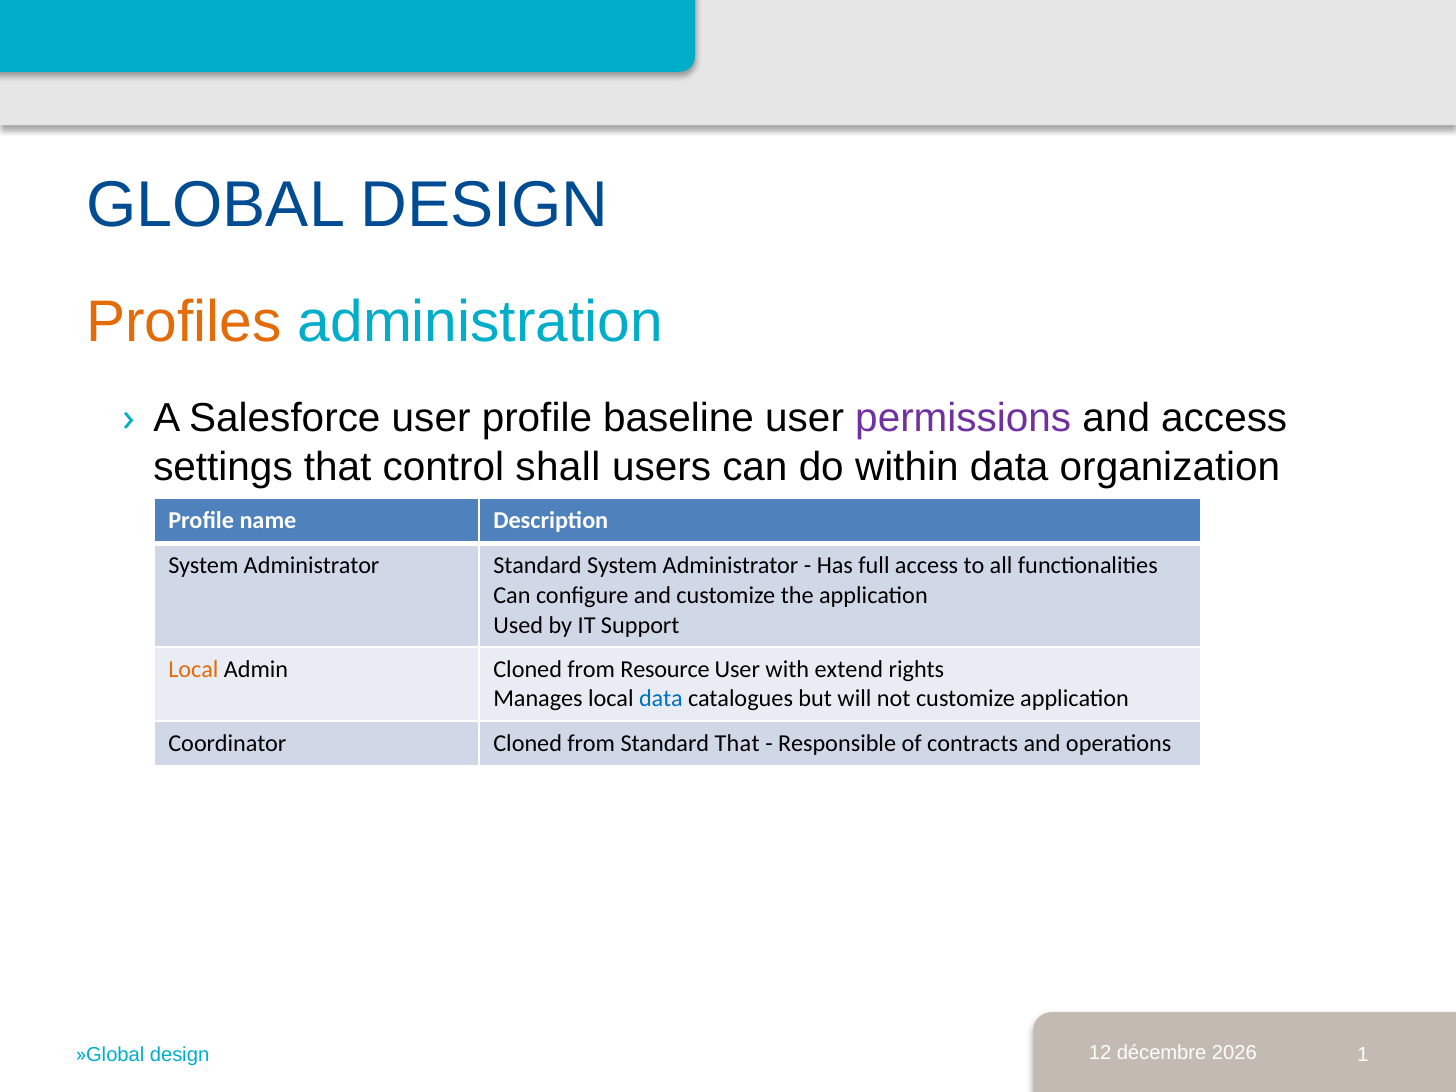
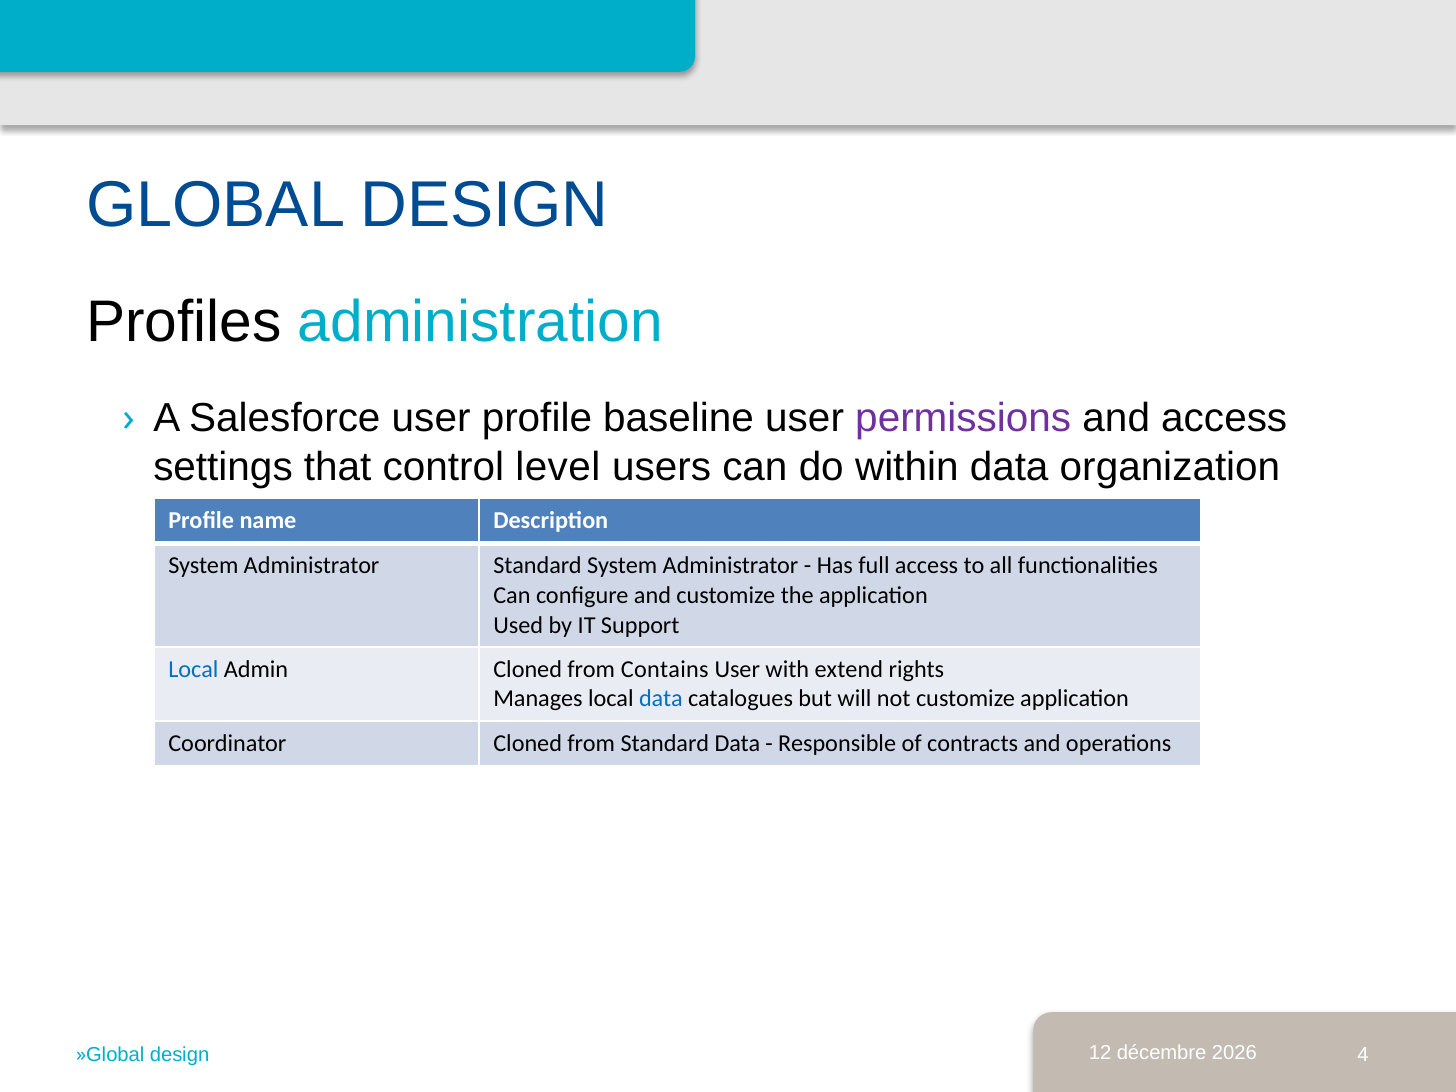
Profiles colour: orange -> black (184, 322)
shall: shall -> level (558, 467)
Local colour: orange -> blue (193, 669)
Resource: Resource -> Contains (665, 669)
Standard That: That -> Data (737, 744)
1: 1 -> 4 (1363, 1054)
